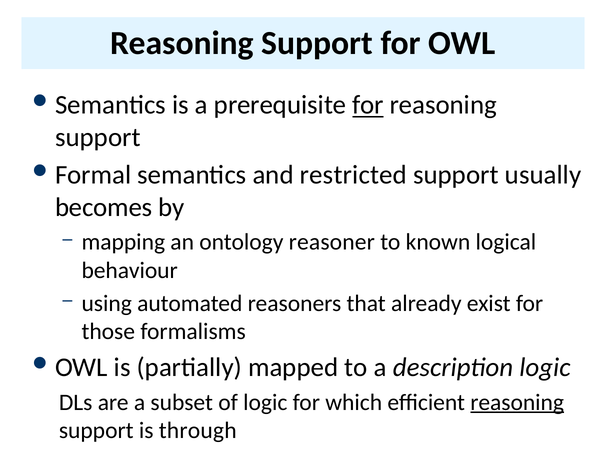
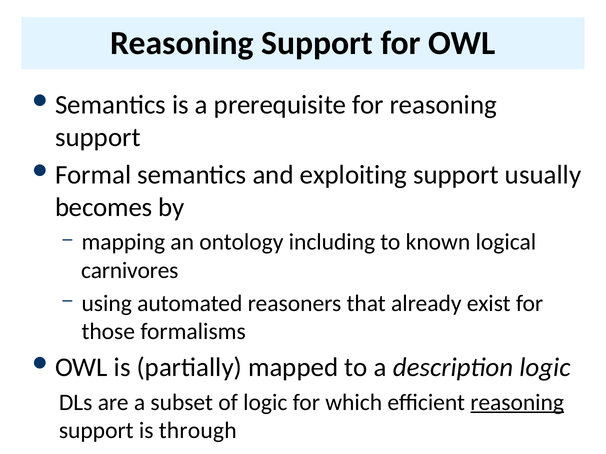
for underline: present -> none (368, 105)
restricted: restricted -> exploiting (353, 175)
reasoner: reasoner -> including (332, 242)
behaviour: behaviour -> carnivores (130, 271)
